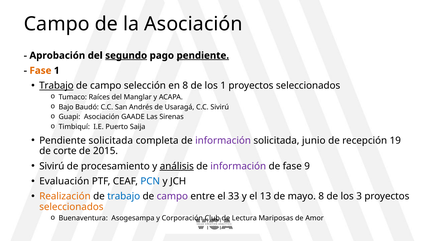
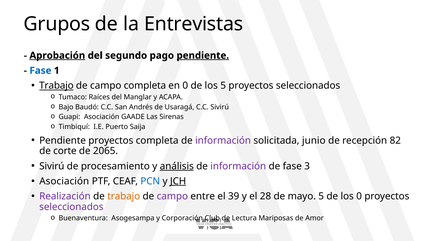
Campo: Campo -> Grupos (57, 24)
la Asociación: Asociación -> Entrevistas (194, 24)
Aprobación underline: none -> present (57, 55)
segundo underline: present -> none (126, 55)
Fase colour: orange -> blue (40, 71)
campo selección: selección -> completa (145, 86)
en 8: 8 -> 0 (185, 86)
los 1: 1 -> 5 (223, 86)
Pendiente solicitada: solicitada -> proyectos (111, 140)
19: 19 -> 82 (395, 140)
2015: 2015 -> 2065 (106, 151)
9: 9 -> 3 (307, 166)
Evaluación: Evaluación -> Asociación (64, 181)
JCH underline: none -> present (178, 181)
Realización colour: orange -> purple (65, 196)
trabajo colour: blue -> orange (124, 196)
33: 33 -> 39 (234, 196)
13: 13 -> 28 (266, 196)
mayo 8: 8 -> 5 (321, 196)
los 3: 3 -> 0 (359, 196)
seleccionados colour: orange -> purple (71, 207)
